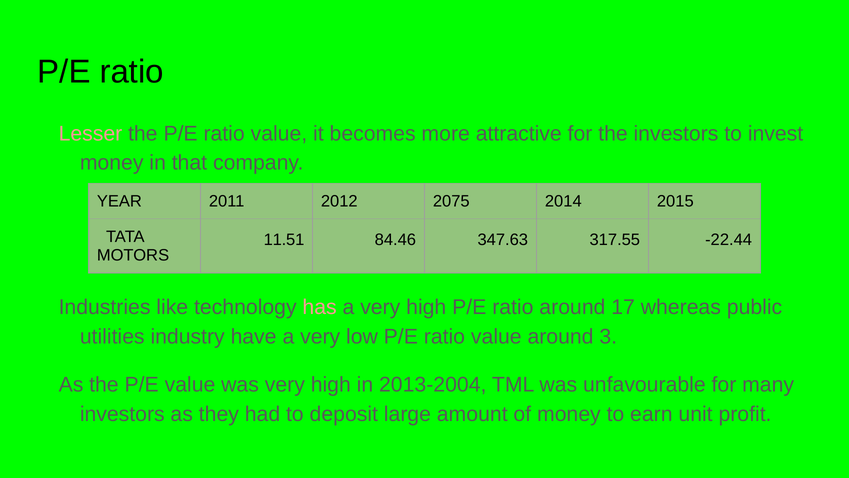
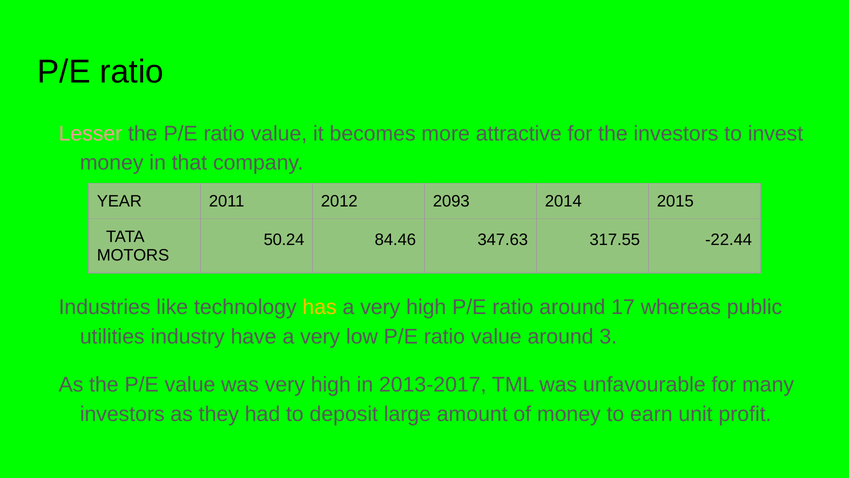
2075: 2075 -> 2093 (451, 201)
11.51: 11.51 -> 50.24 (284, 239)
has colour: pink -> yellow (320, 307)
2013-2004: 2013-2004 -> 2013-2017 (433, 385)
